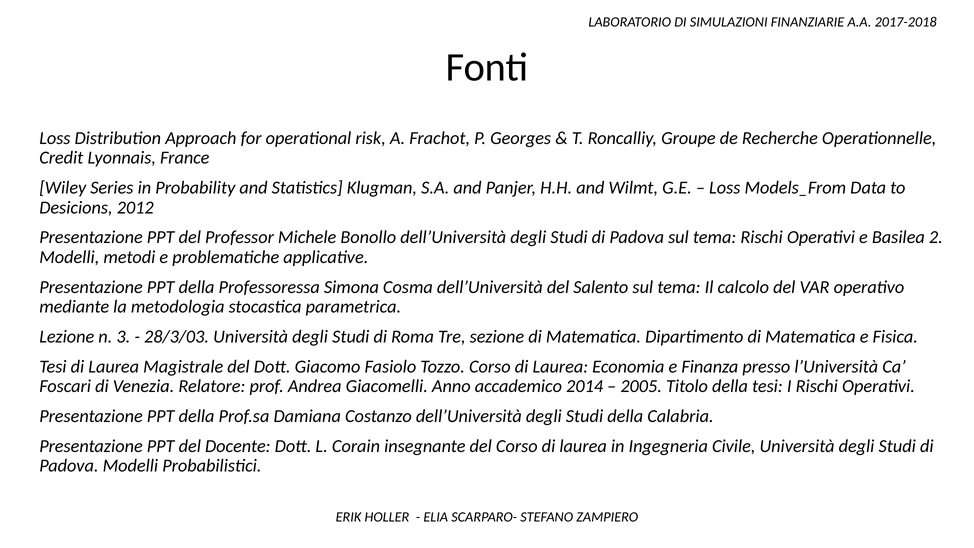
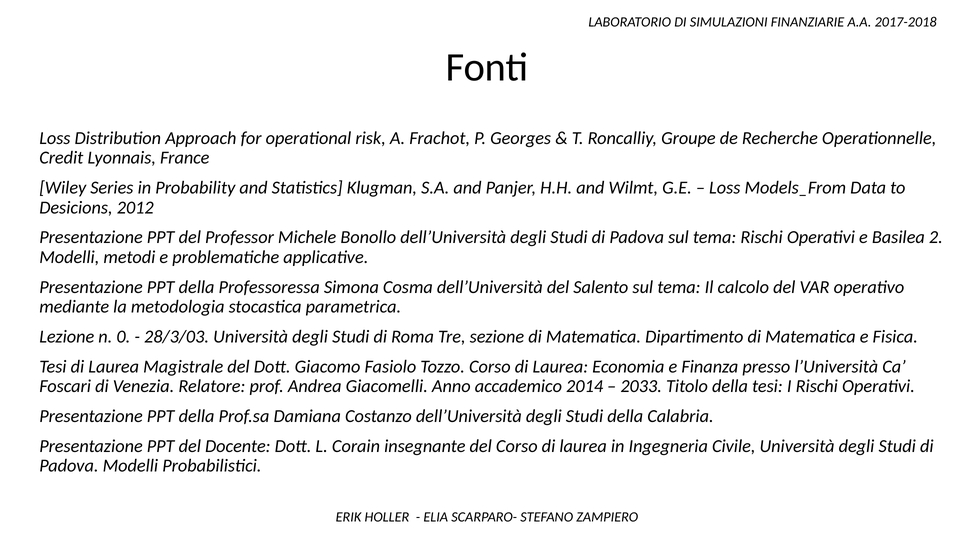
3: 3 -> 0 (123, 337)
2005: 2005 -> 2033 (641, 386)
